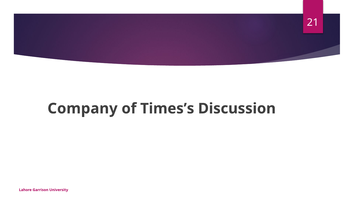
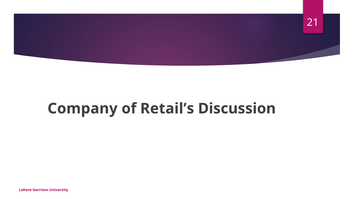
Times’s: Times’s -> Retail’s (167, 109)
